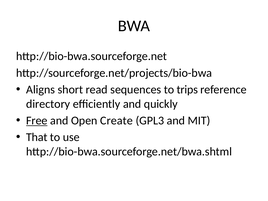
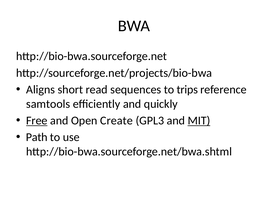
directory: directory -> samtools (48, 104)
MIT underline: none -> present (199, 121)
That: That -> Path (37, 137)
